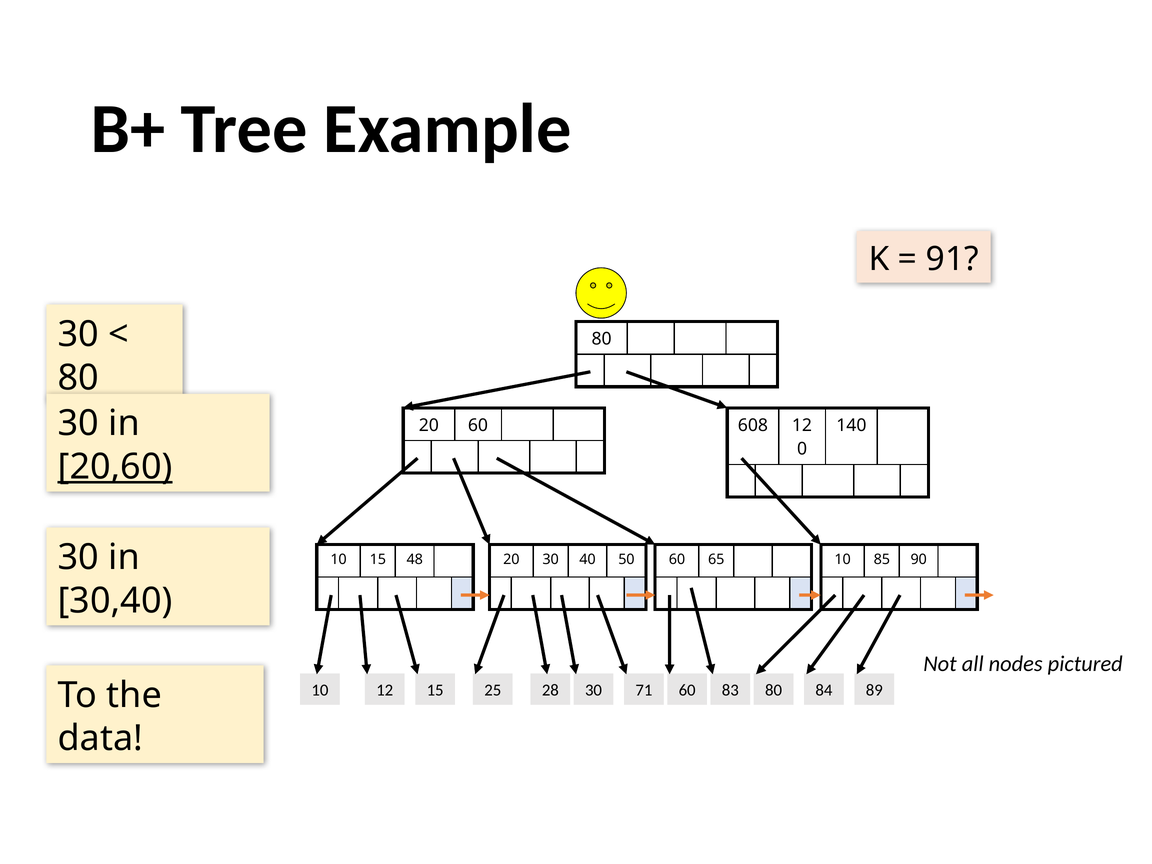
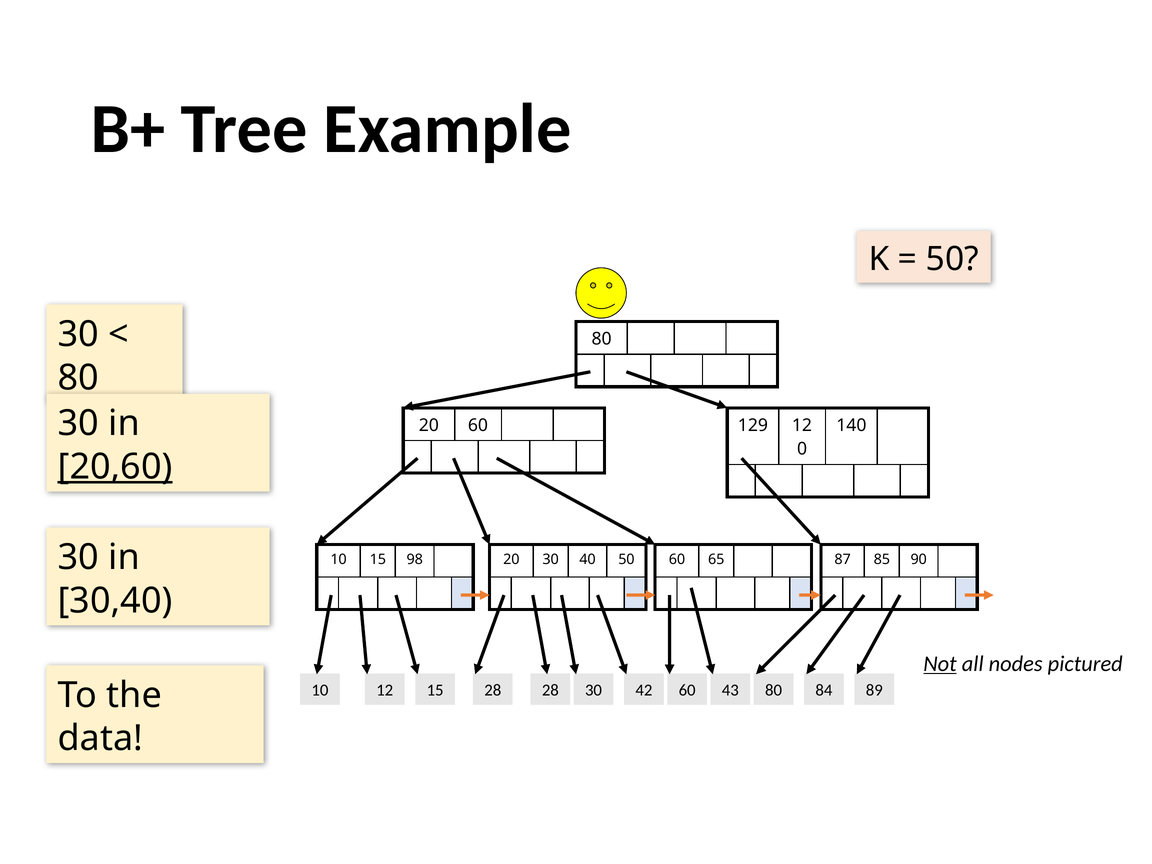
91: 91 -> 50 (952, 259)
608: 608 -> 129 (753, 425)
48: 48 -> 98 (415, 560)
65 10: 10 -> 87 (843, 560)
Not underline: none -> present (940, 664)
15 25: 25 -> 28 (493, 690)
71: 71 -> 42 (644, 690)
83: 83 -> 43 (730, 690)
